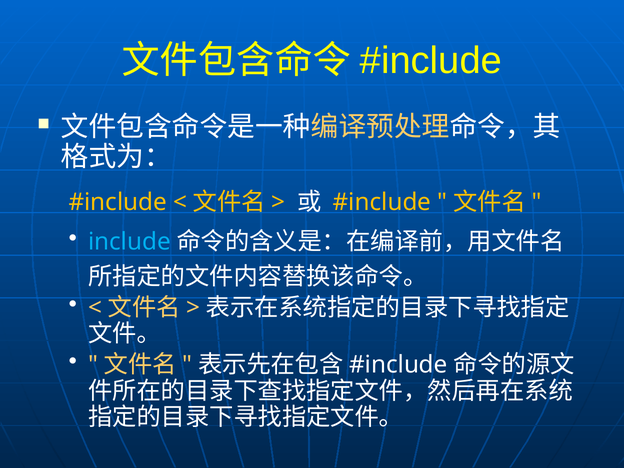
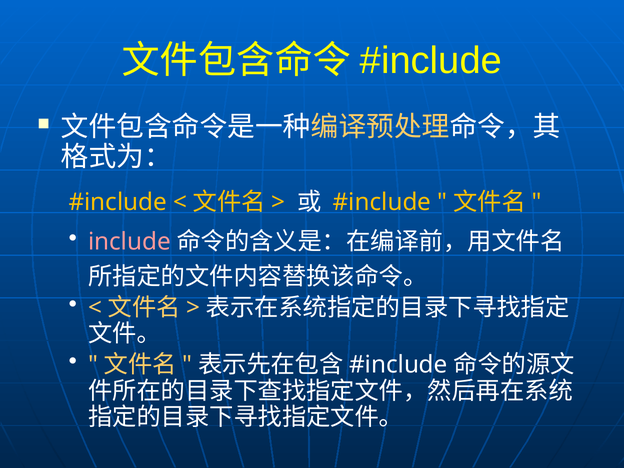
include colour: light blue -> pink (129, 242)
